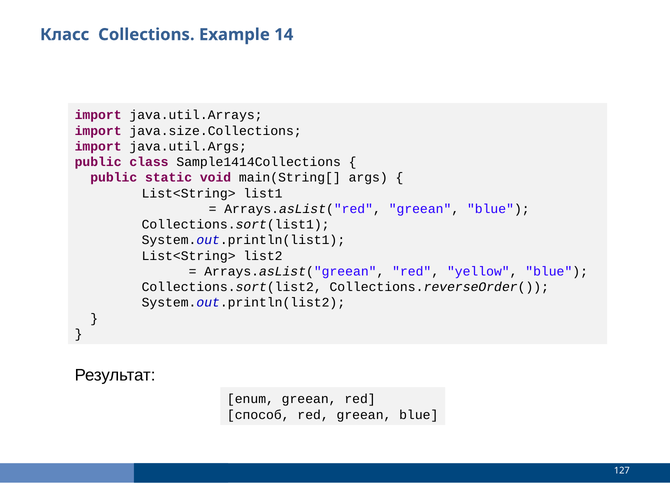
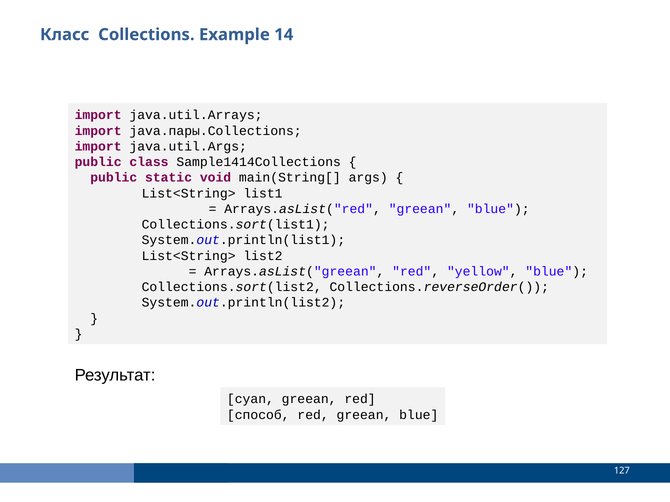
java.size.Collections: java.size.Collections -> java.пары.Collections (216, 131)
enum: enum -> cyan (250, 400)
